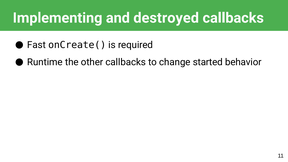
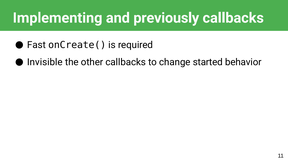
destroyed: destroyed -> previously (166, 18)
Runtime: Runtime -> Invisible (45, 62)
